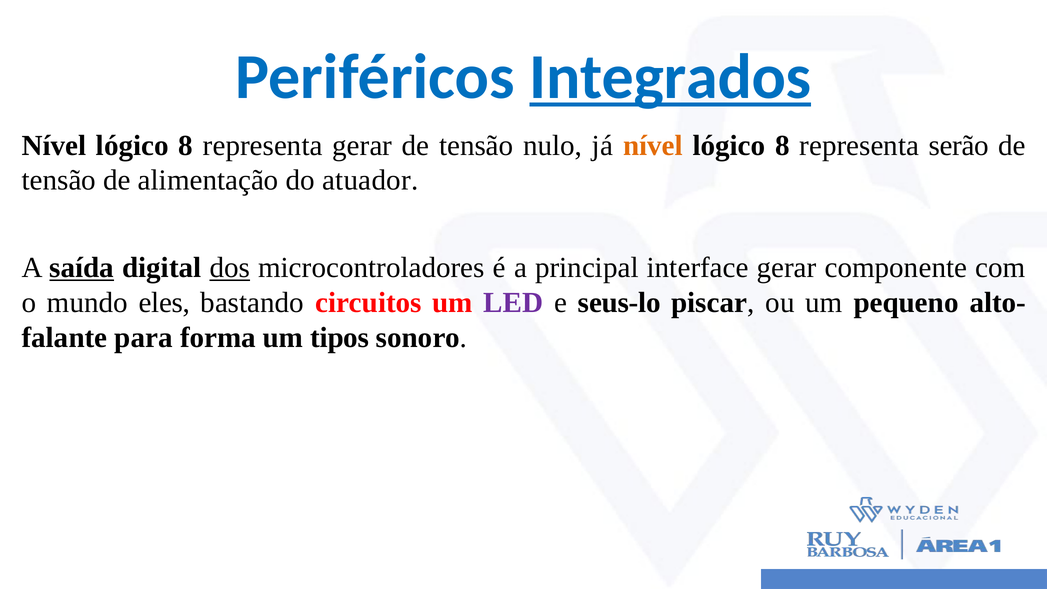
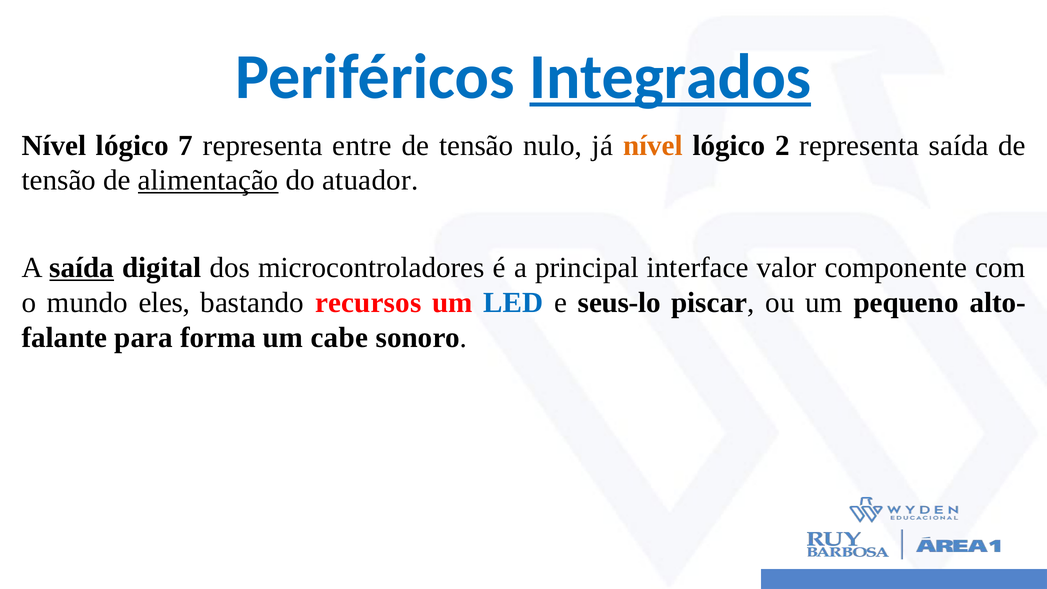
8: 8 -> 7 (186, 145)
representa gerar: gerar -> entre (362, 145)
8: 8 -> 2 (782, 145)
representa serão: serão -> saída (959, 145)
alimentação underline: none -> present (208, 180)
dos underline: present -> none (230, 268)
interface gerar: gerar -> valor (787, 268)
circuitos: circuitos -> recursos (368, 303)
LED colour: purple -> blue (513, 303)
tipos: tipos -> cabe (339, 337)
